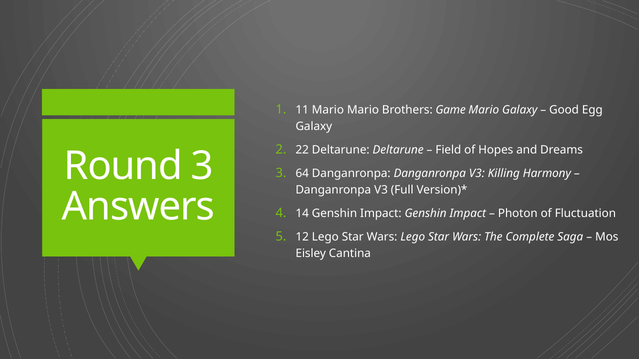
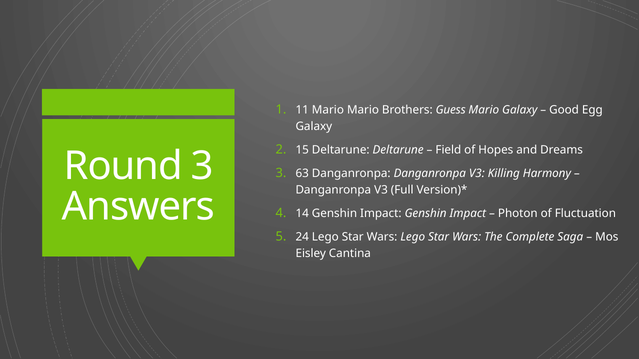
Game: Game -> Guess (451, 110)
22: 22 -> 15 (302, 150)
64: 64 -> 63 (302, 174)
12: 12 -> 24 (302, 237)
